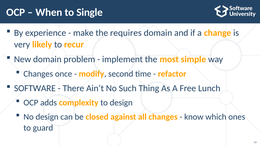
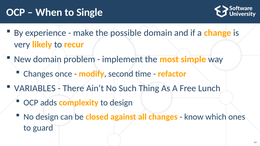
requires: requires -> possible (126, 33)
SOFTWARE: SOFTWARE -> VARIABLES (35, 88)
